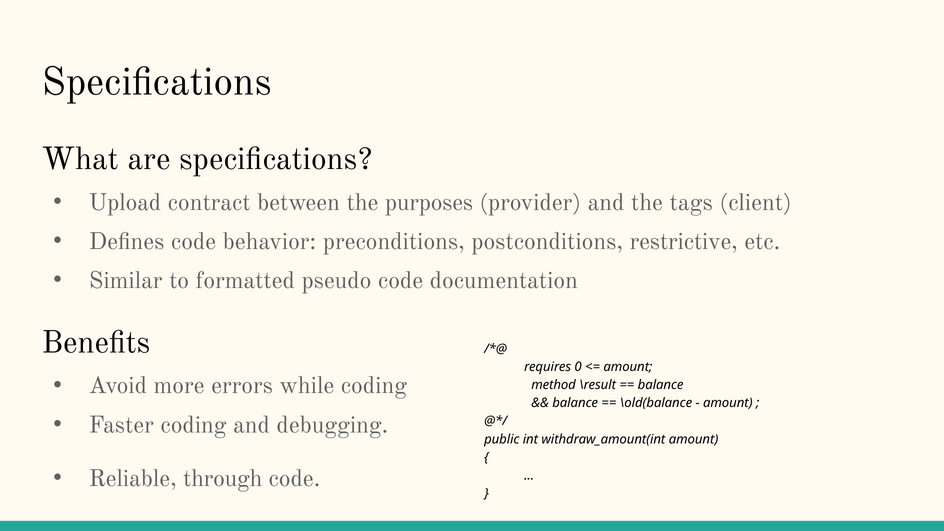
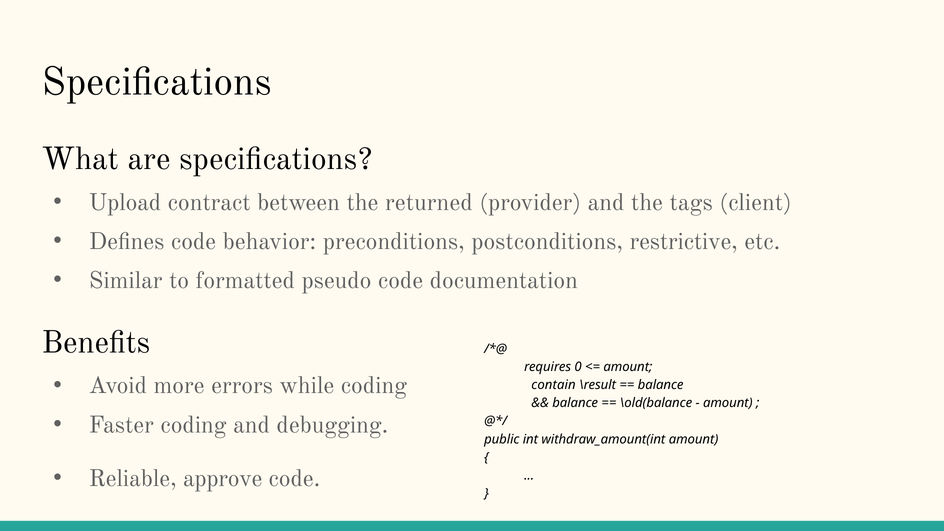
purposes: purposes -> returned (429, 202)
method: method -> contain (553, 385)
through: through -> approve (223, 478)
